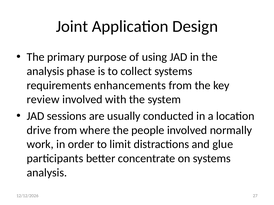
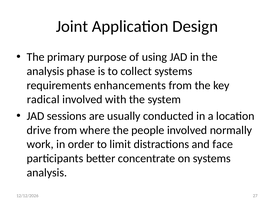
review: review -> radical (43, 100)
glue: glue -> face (223, 145)
